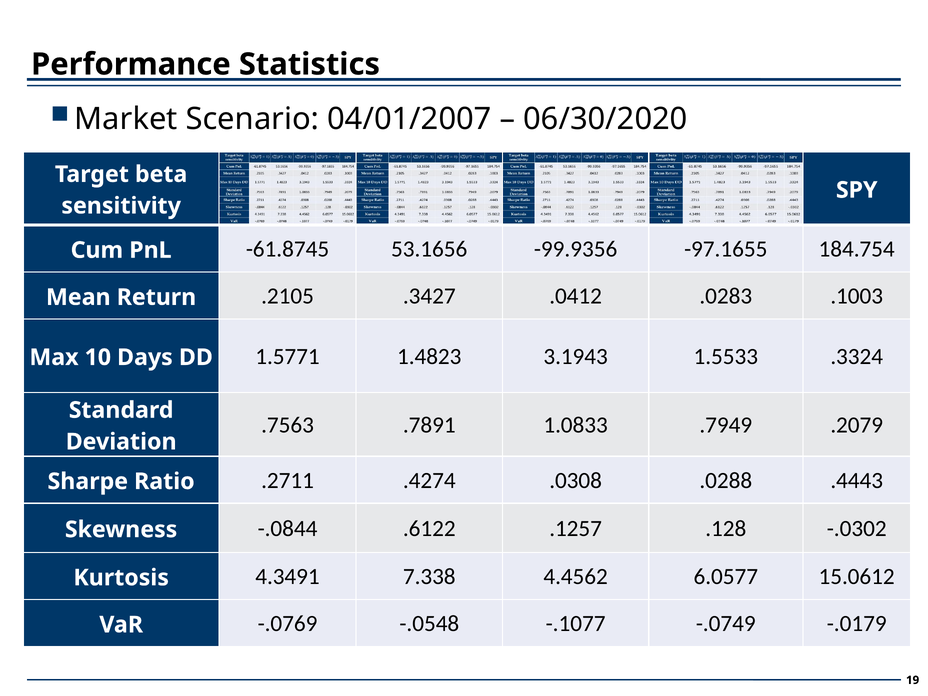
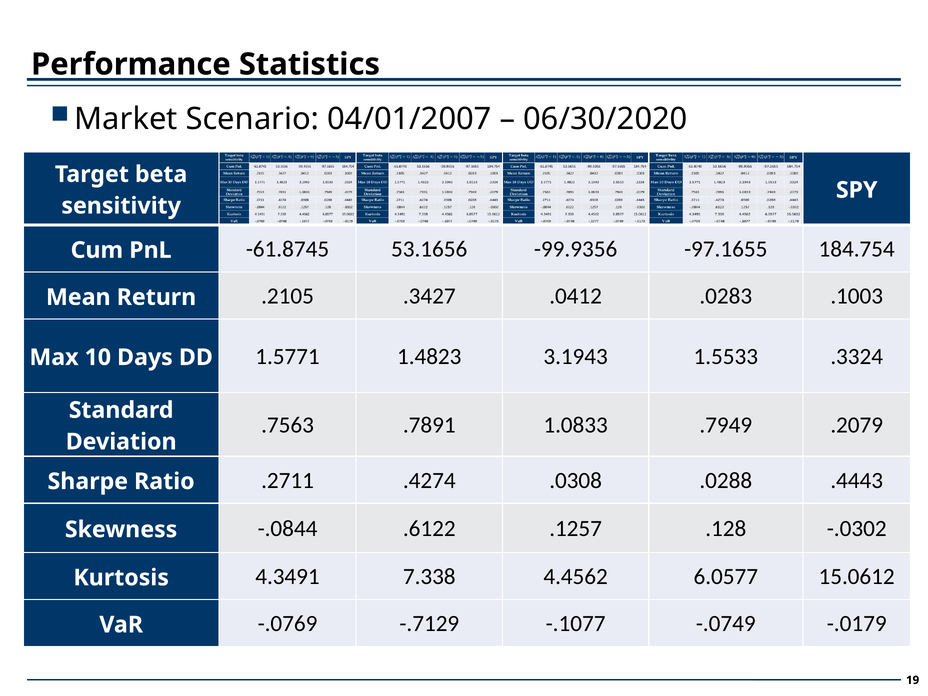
-.0548: -.0548 -> -.7129 (429, 624)
